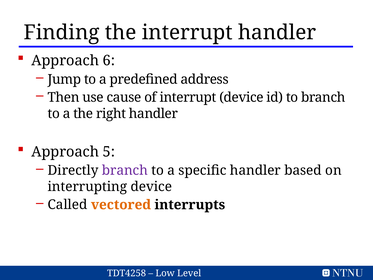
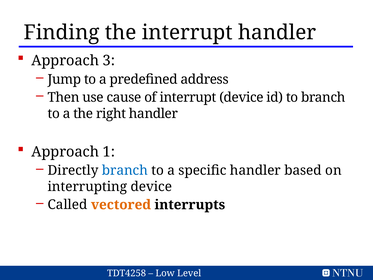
6: 6 -> 3 (109, 61)
5: 5 -> 1 (109, 152)
branch colour: purple -> blue (125, 170)
